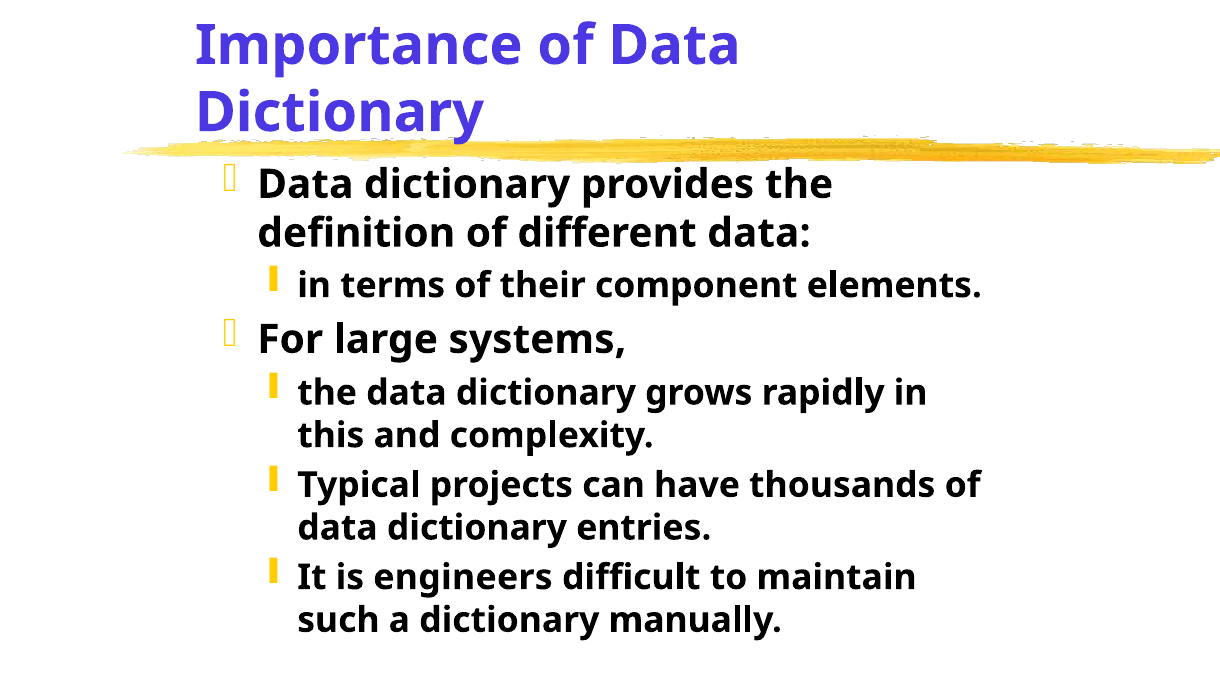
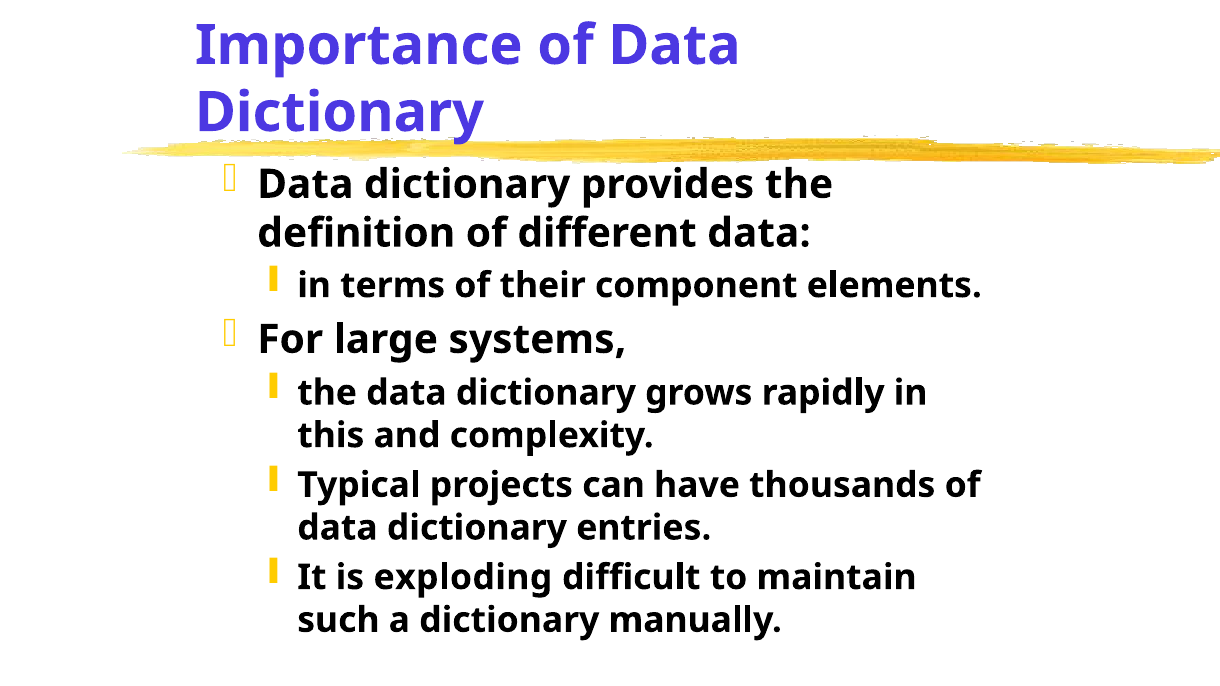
engineers: engineers -> exploding (463, 578)
